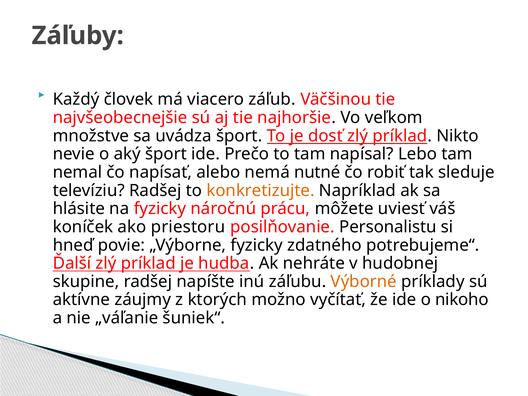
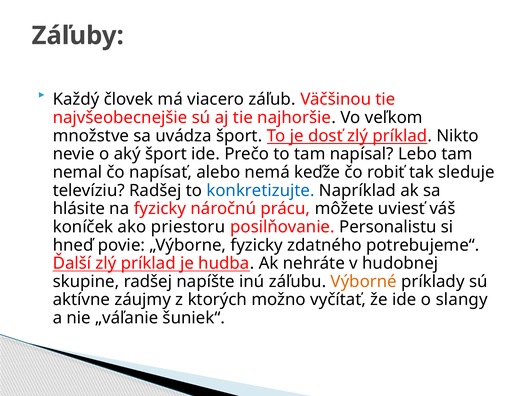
nutné: nutné -> keďže (317, 172)
konkretizujte colour: orange -> blue (260, 190)
nikoho: nikoho -> slangy (462, 300)
